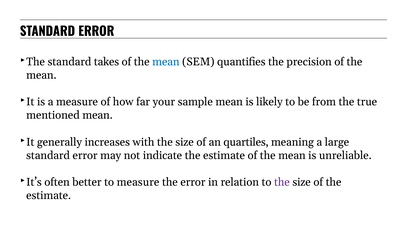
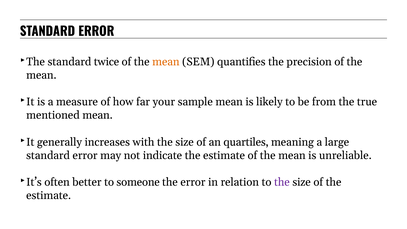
takes: takes -> twice (107, 62)
mean colour: blue -> orange (166, 62)
to measure: measure -> someone (138, 182)
